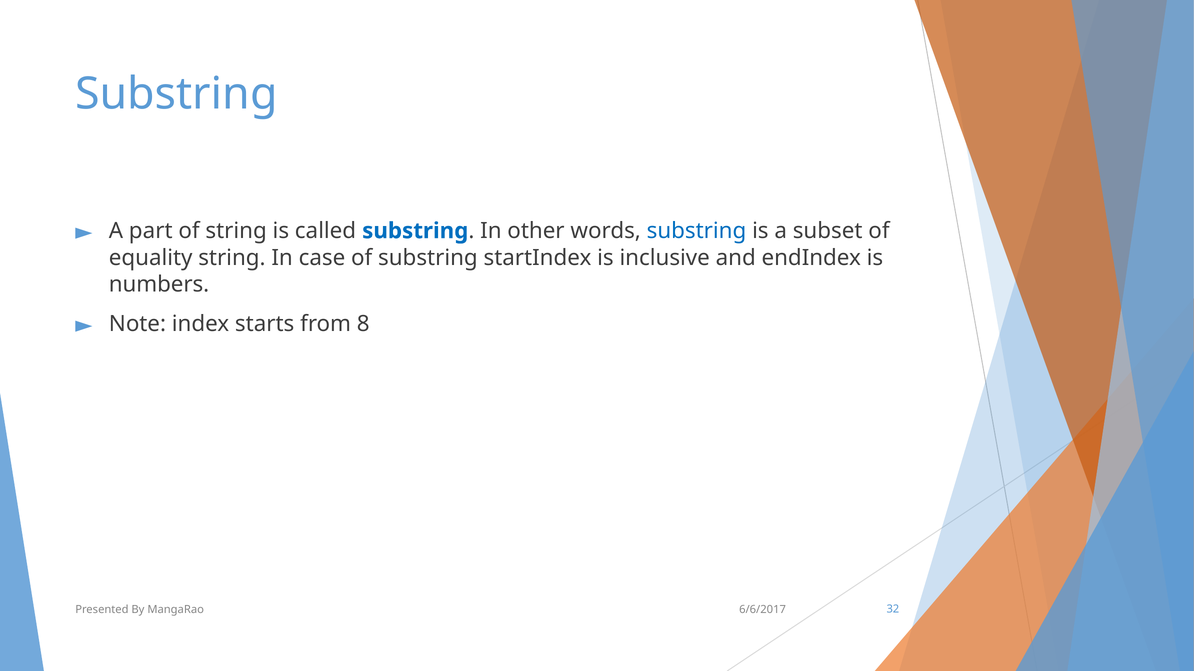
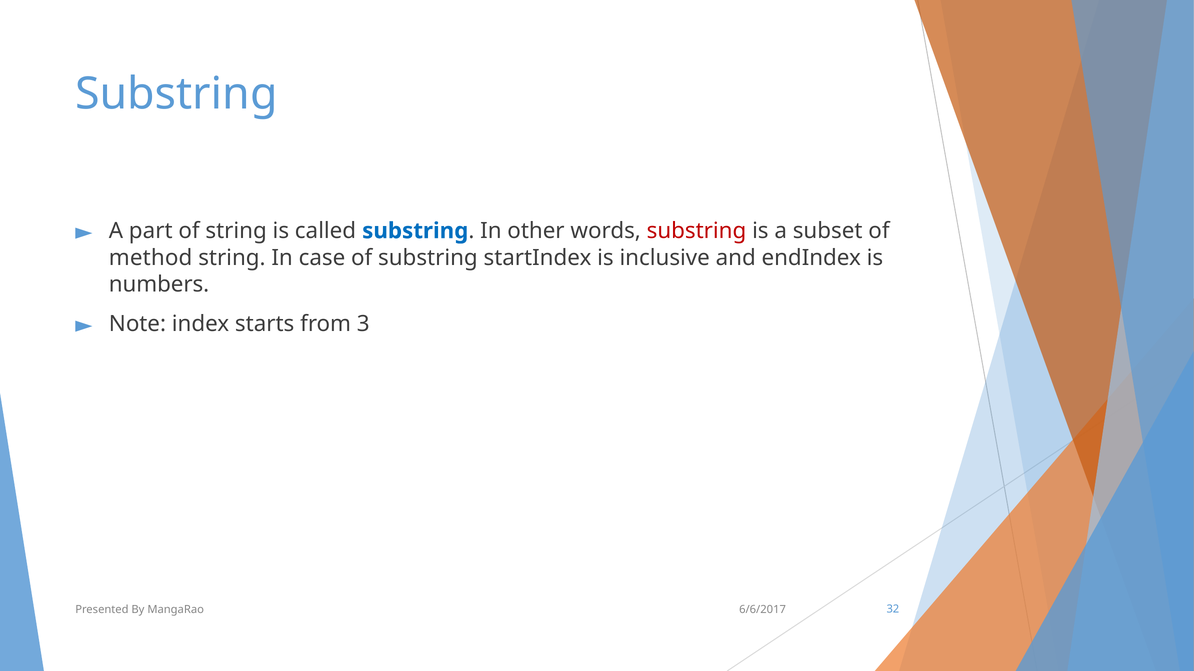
substring colour: blue -> red (696, 231)
equality: equality -> method (151, 258)
8: 8 -> 3 (363, 324)
